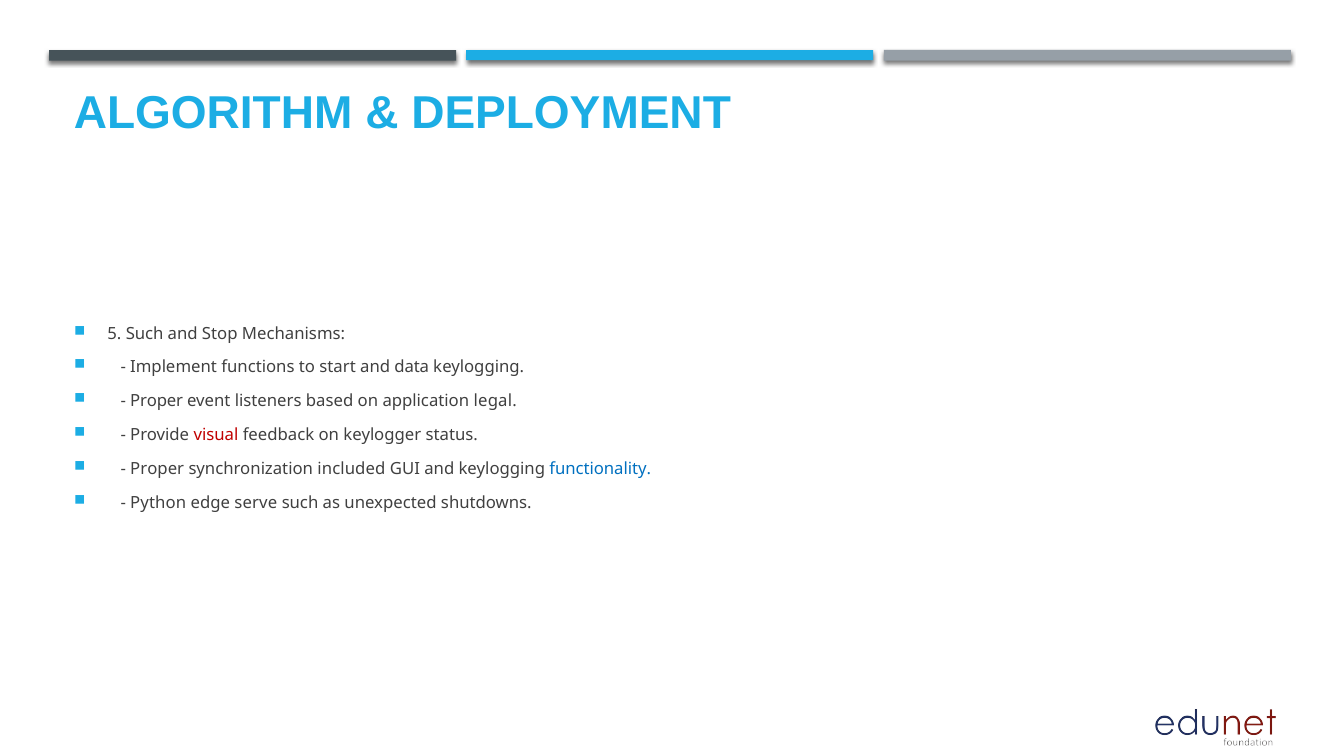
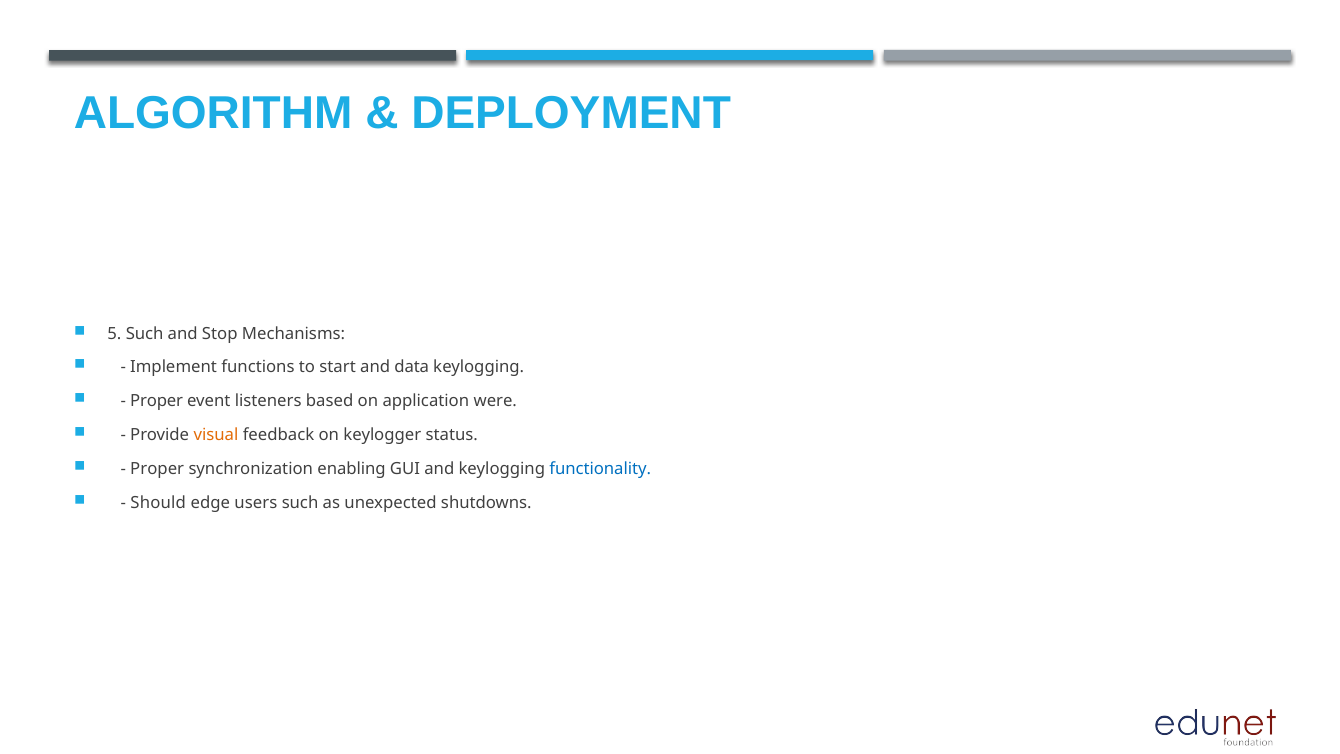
legal: legal -> were (495, 401)
visual colour: red -> orange (216, 435)
included: included -> enabling (352, 469)
Python: Python -> Should (158, 503)
serve: serve -> users (256, 503)
